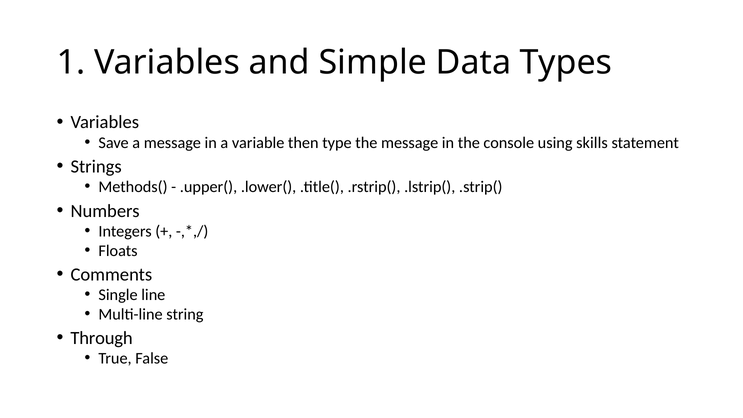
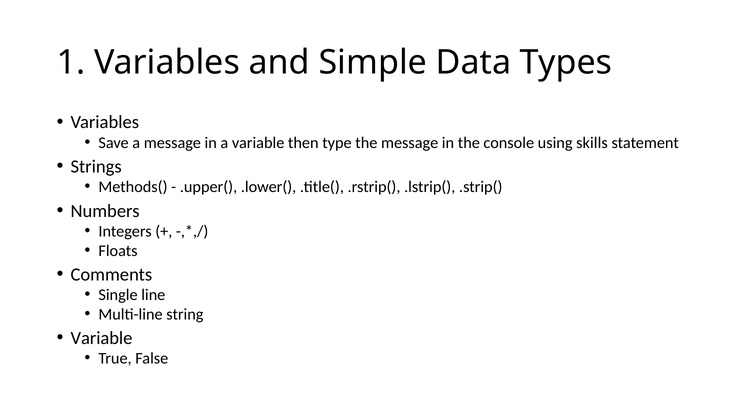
Through: Through -> Variable (101, 338)
